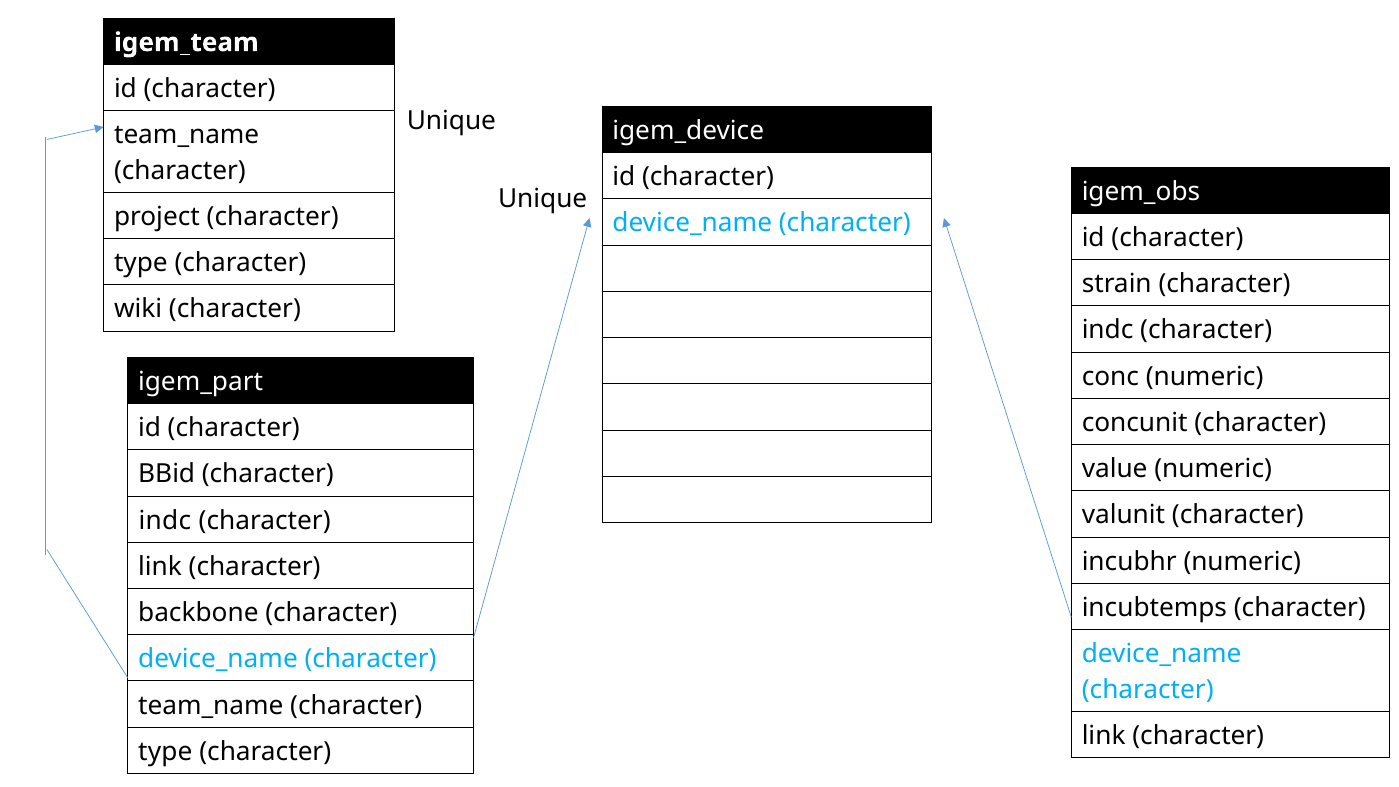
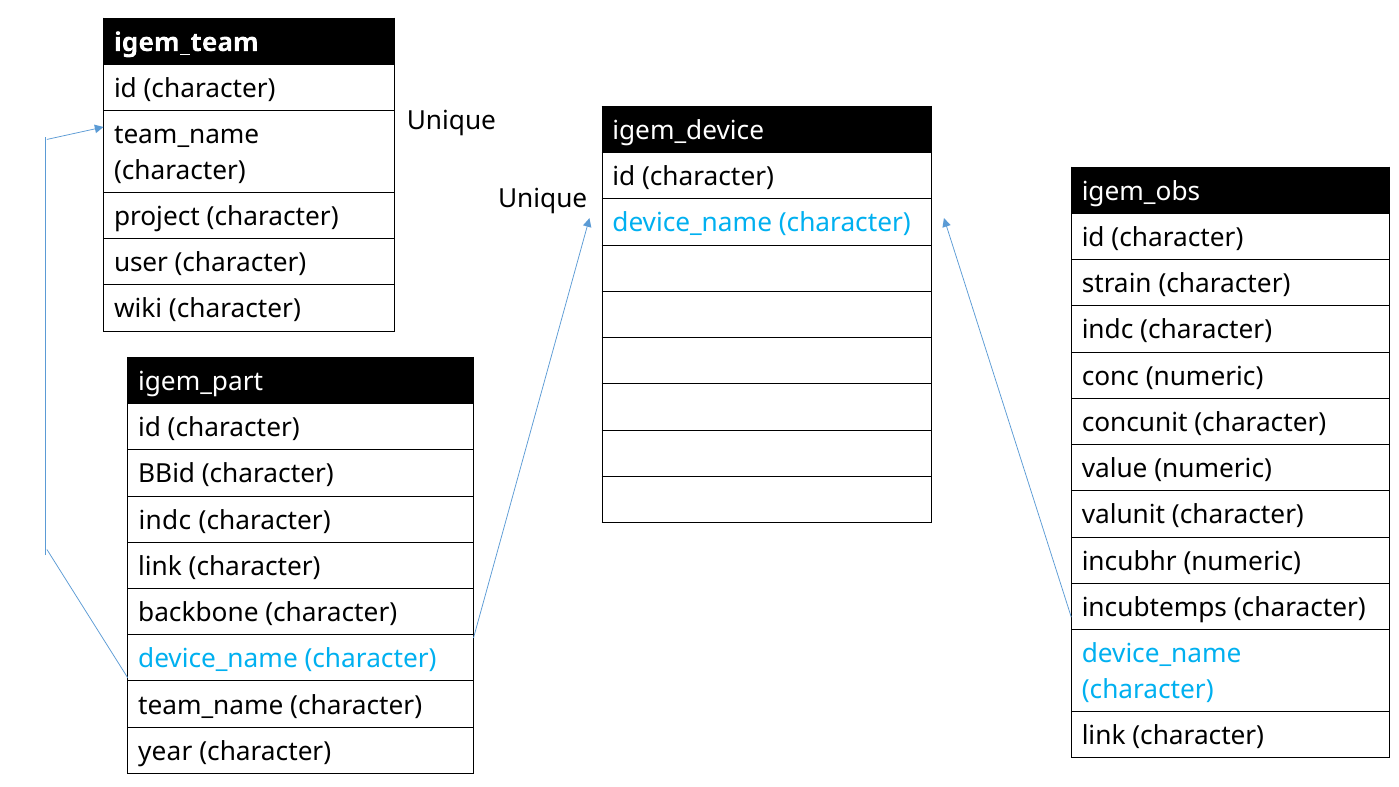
type: type -> user (141, 263)
type: type -> year (165, 752)
